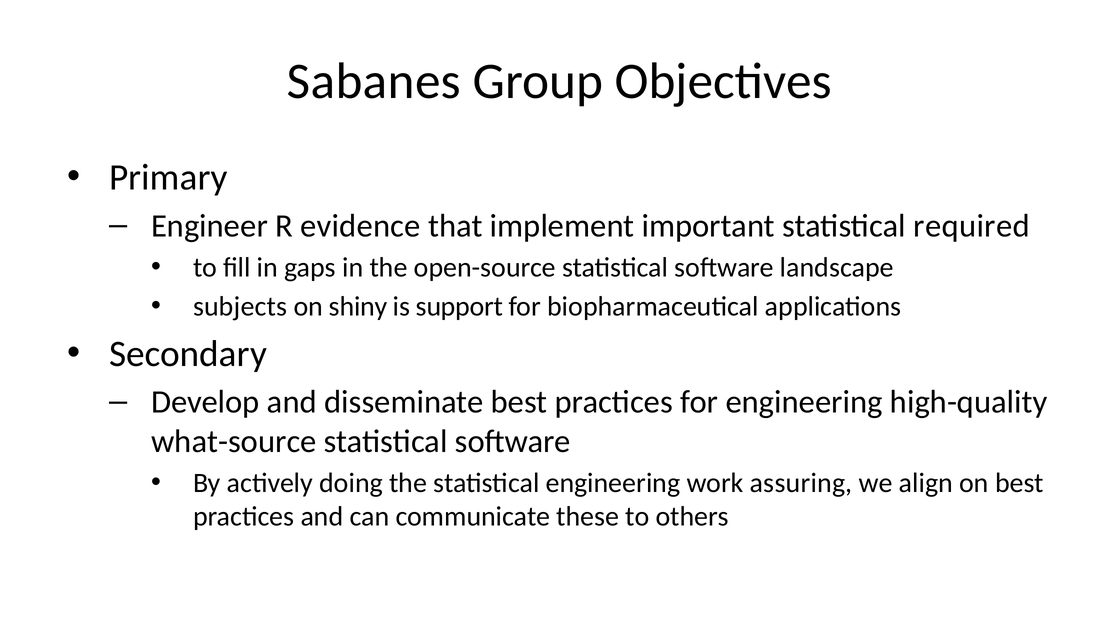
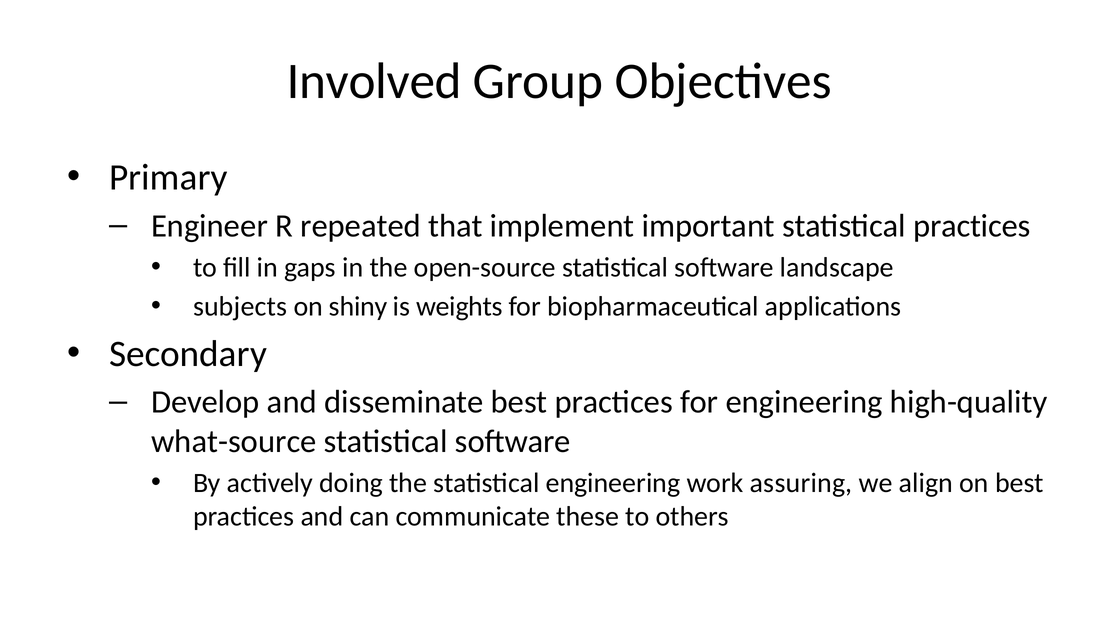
Sabanes: Sabanes -> Involved (374, 81)
evidence: evidence -> repeated (361, 226)
statistical required: required -> practices (972, 226)
support: support -> weights (459, 306)
